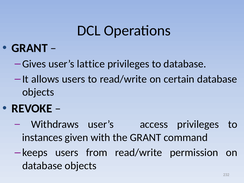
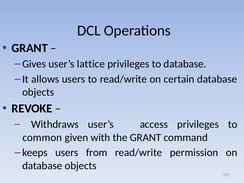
instances: instances -> common (42, 137)
